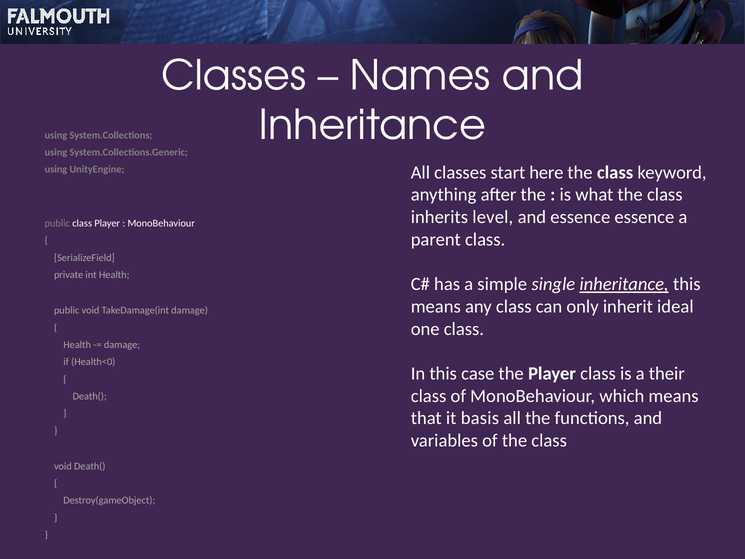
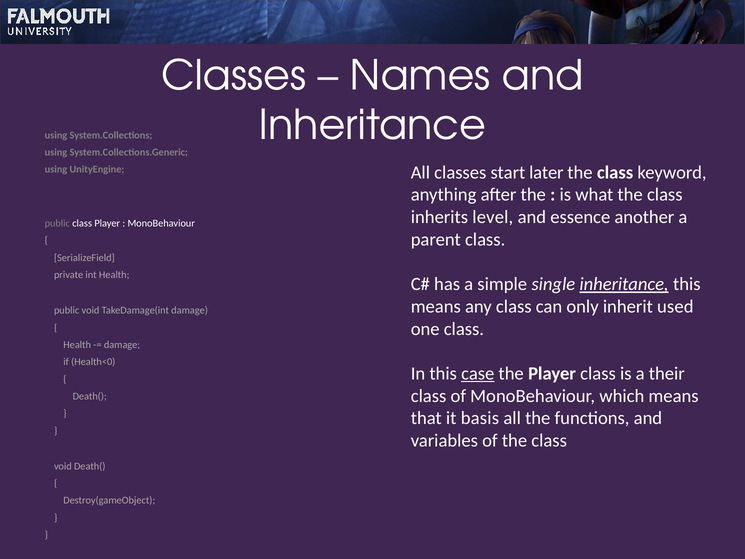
here: here -> later (546, 172)
essence essence: essence -> another (644, 217)
ideal: ideal -> used (675, 306)
case underline: none -> present (478, 373)
